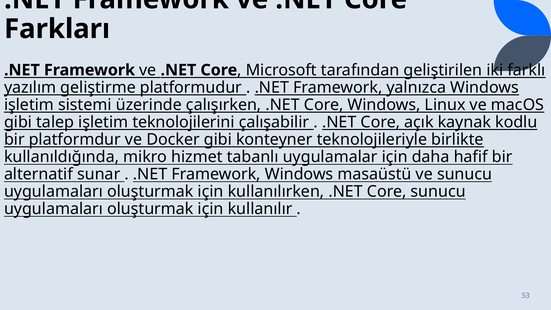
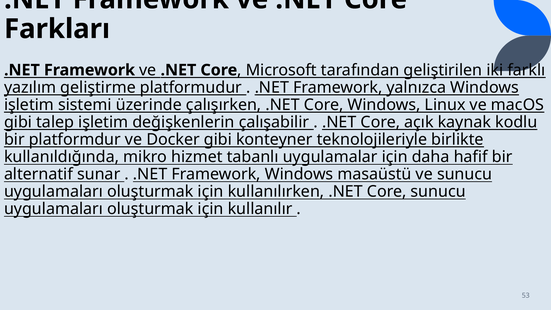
teknolojilerini: teknolojilerini -> değişkenlerin (183, 122)
